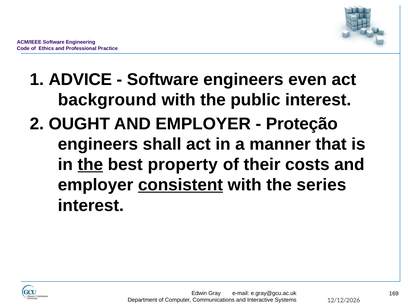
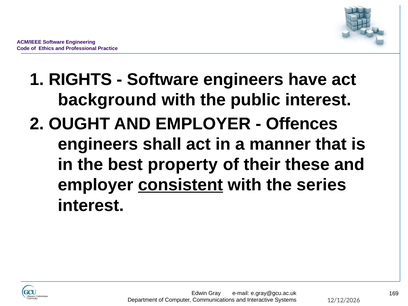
ADVICE: ADVICE -> RIGHTS (80, 80)
even: even -> have (308, 80)
Proteção: Proteção -> Offences (302, 124)
the underline: present -> none (90, 165)
costs: costs -> these (307, 165)
